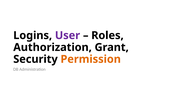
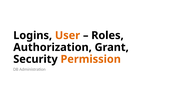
User colour: purple -> orange (68, 35)
